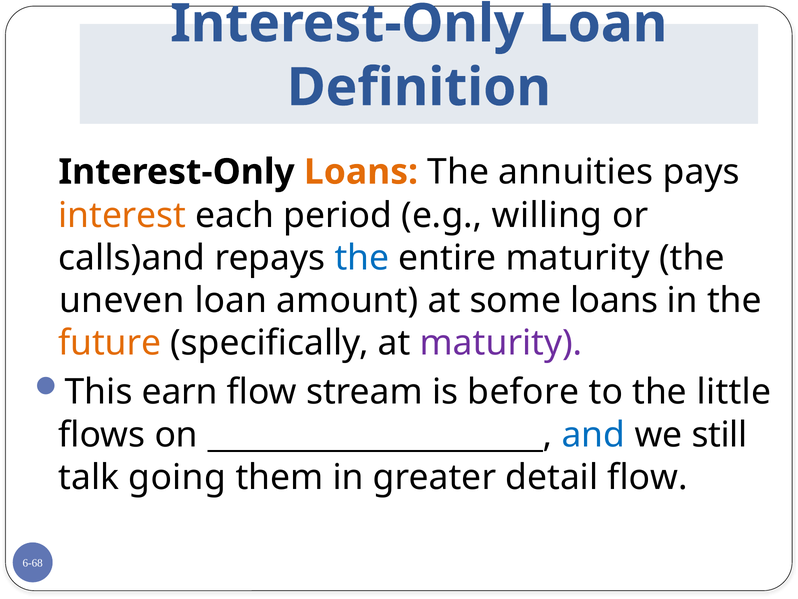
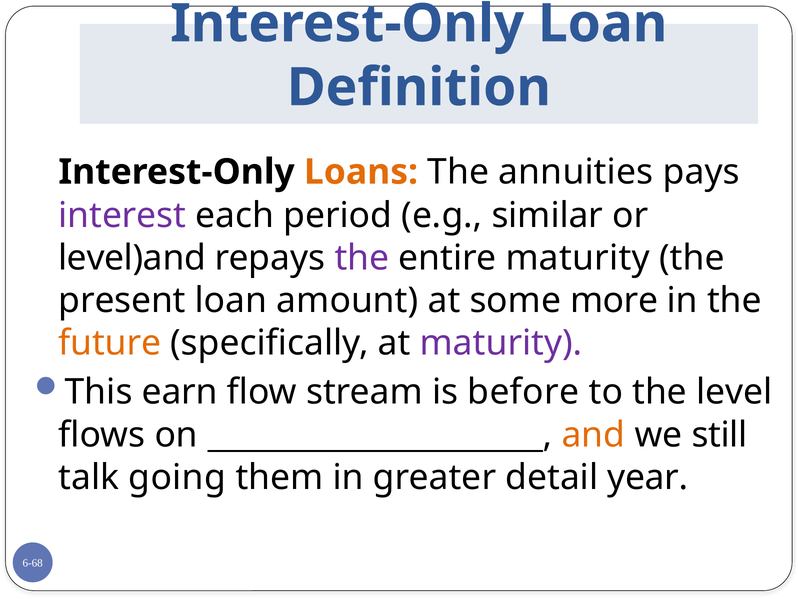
interest colour: orange -> purple (122, 215)
willing: willing -> similar (547, 215)
calls)and: calls)and -> level)and (132, 258)
the colour: blue -> purple (362, 258)
uneven: uneven -> present (122, 300)
some loans: loans -> more (614, 300)
little: little -> level (734, 392)
and colour: blue -> orange (593, 435)
detail flow: flow -> year (648, 477)
